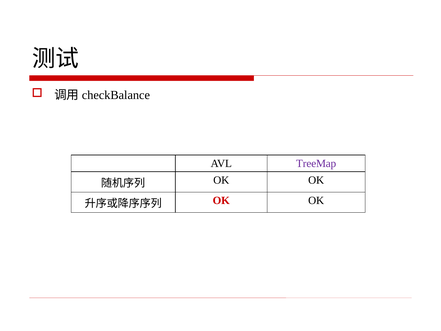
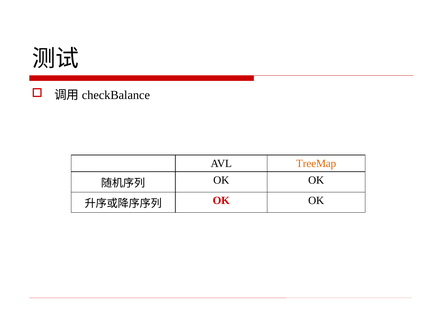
TreeMap colour: purple -> orange (316, 163)
